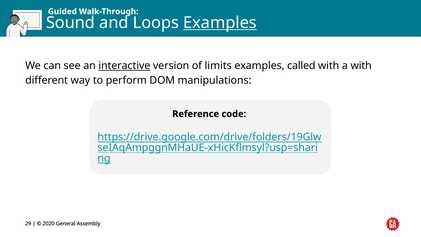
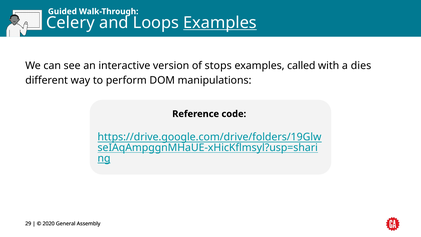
Sound: Sound -> Celery (70, 23)
interactive underline: present -> none (124, 66)
limits: limits -> stops (218, 66)
a with: with -> dies (361, 66)
